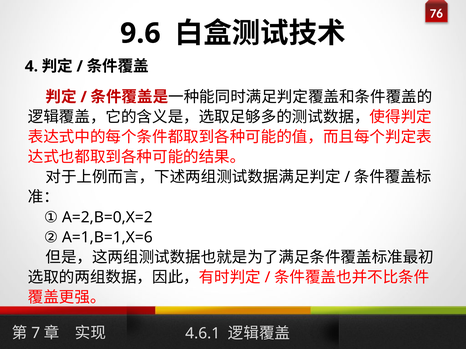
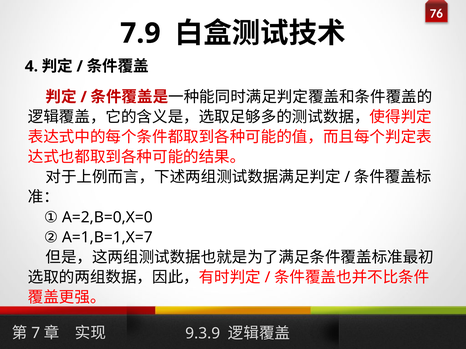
9.6: 9.6 -> 7.9 (140, 33)
A=2,B=0,X=2: A=2,B=0,X=2 -> A=2,B=0,X=0 (107, 218)
A=1,B=1,X=6: A=1,B=1,X=6 -> A=1,B=1,X=7 (107, 238)
4.6.1: 4.6.1 -> 9.3.9 (203, 334)
